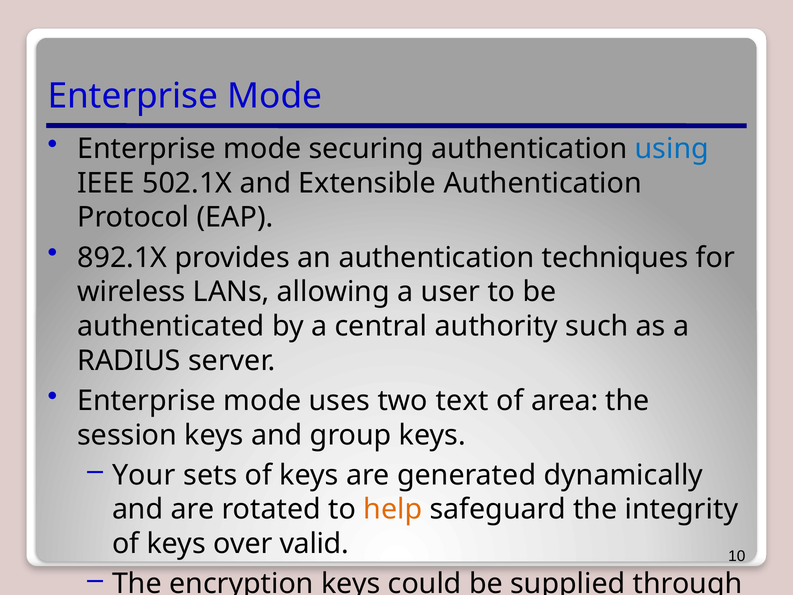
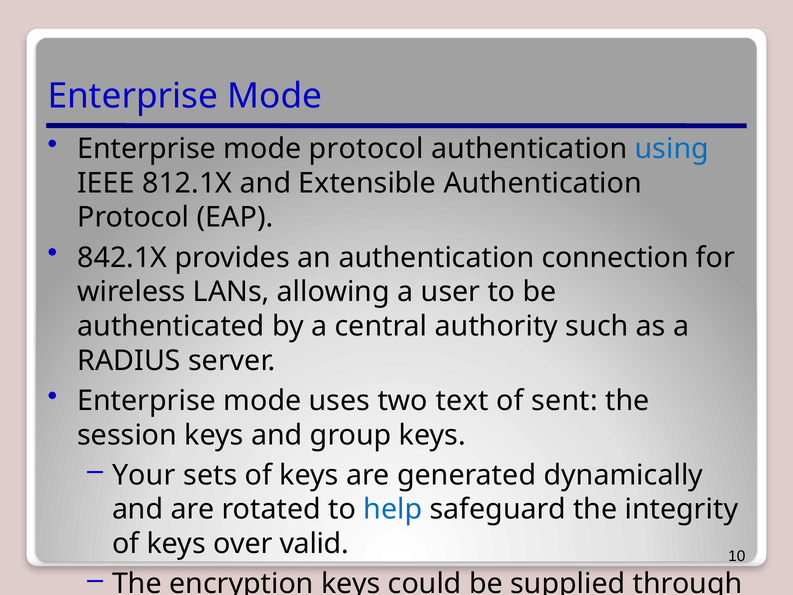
mode securing: securing -> protocol (366, 149)
502.1X: 502.1X -> 812.1X (187, 183)
892.1X: 892.1X -> 842.1X (122, 257)
techniques: techniques -> connection (615, 257)
area: area -> sent (564, 401)
help colour: orange -> blue (393, 509)
